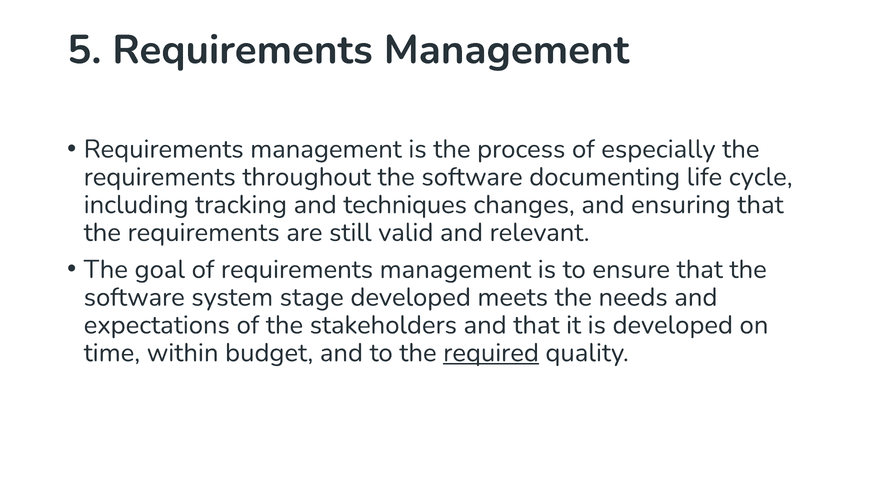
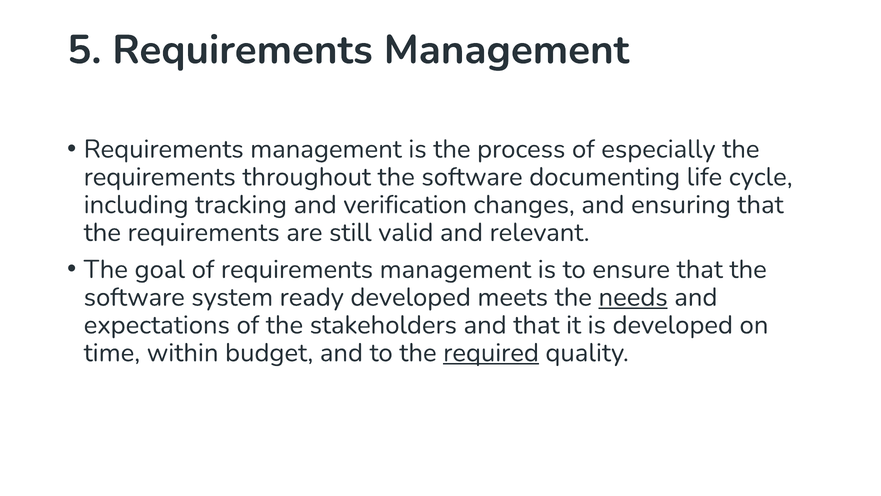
techniques: techniques -> verification (405, 204)
stage: stage -> ready (312, 297)
needs underline: none -> present (633, 297)
